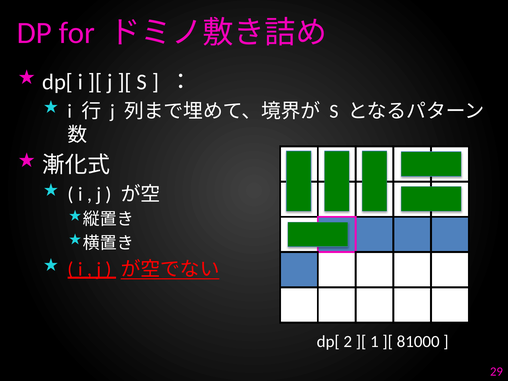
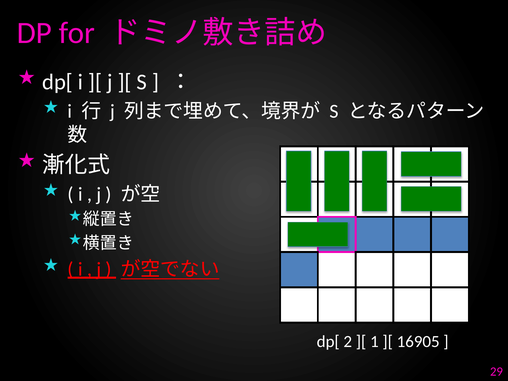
81000: 81000 -> 16905 (418, 342)
